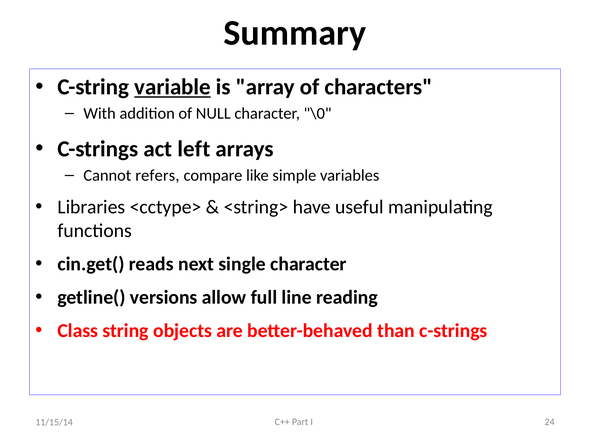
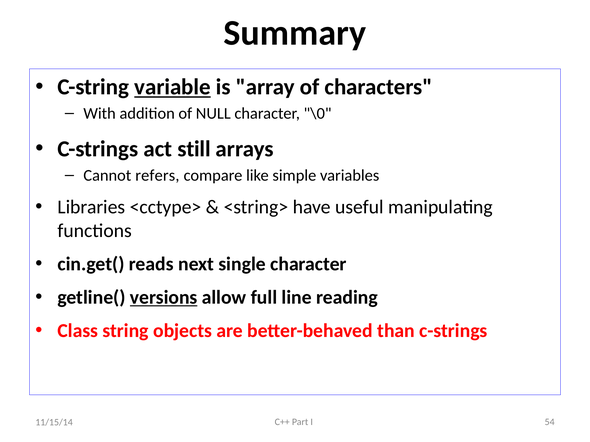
left: left -> still (194, 149)
versions underline: none -> present (164, 298)
24: 24 -> 54 (550, 422)
